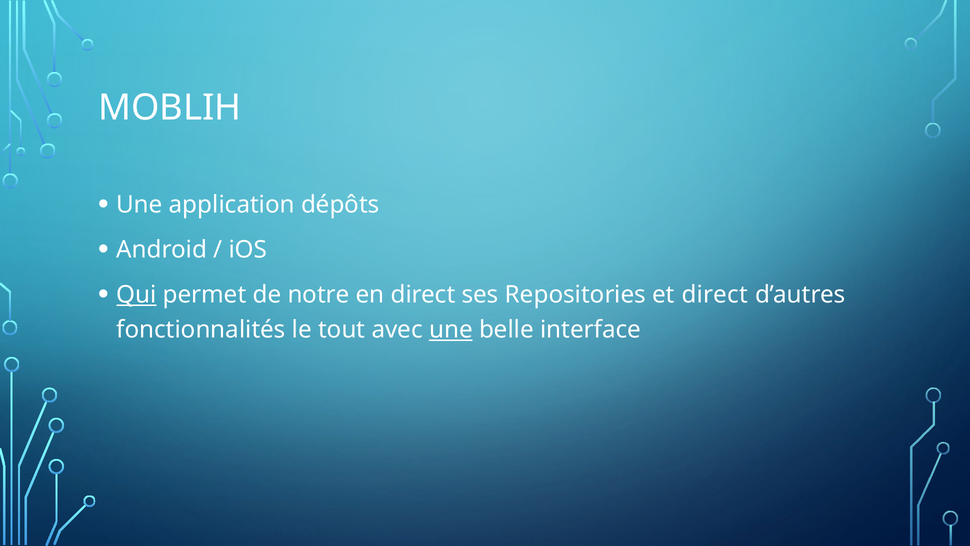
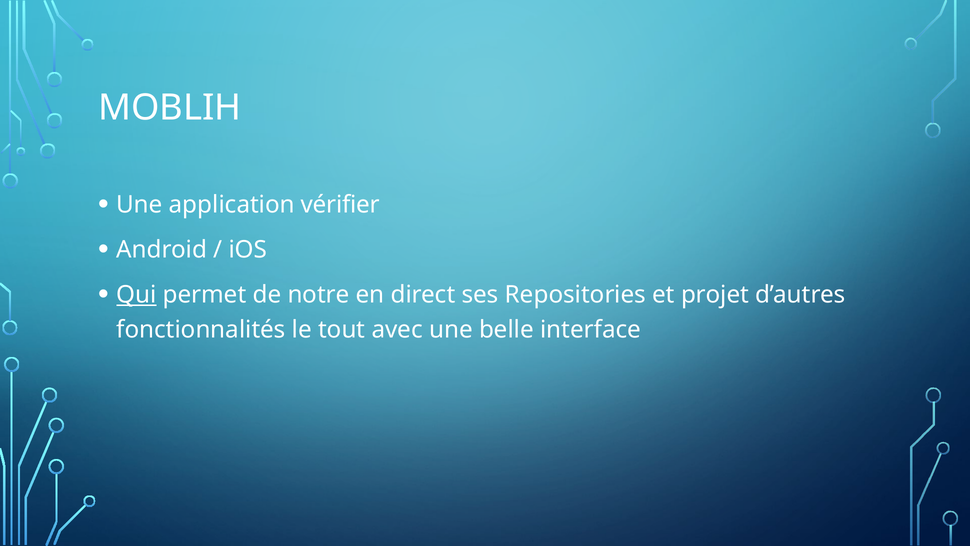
dépôts: dépôts -> vérifier (340, 205)
et direct: direct -> projet (715, 295)
une underline: present -> none (451, 330)
